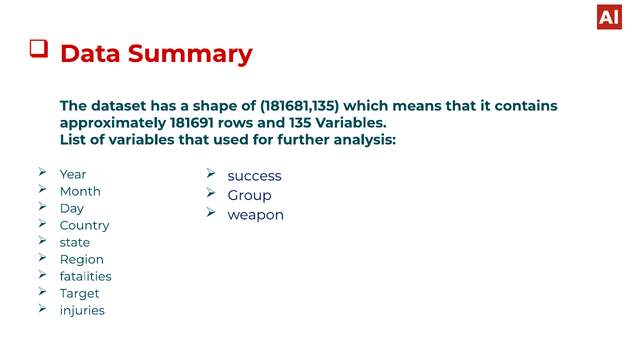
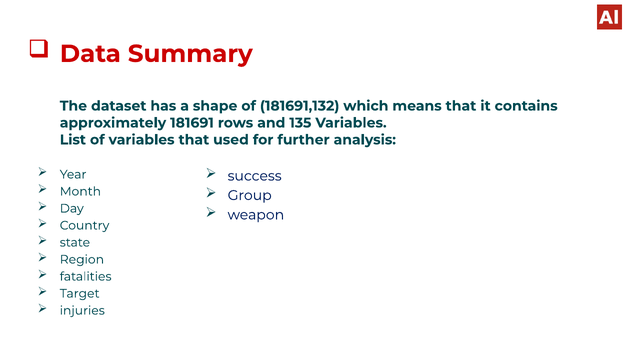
181681,135: 181681,135 -> 181691,132 (300, 106)
